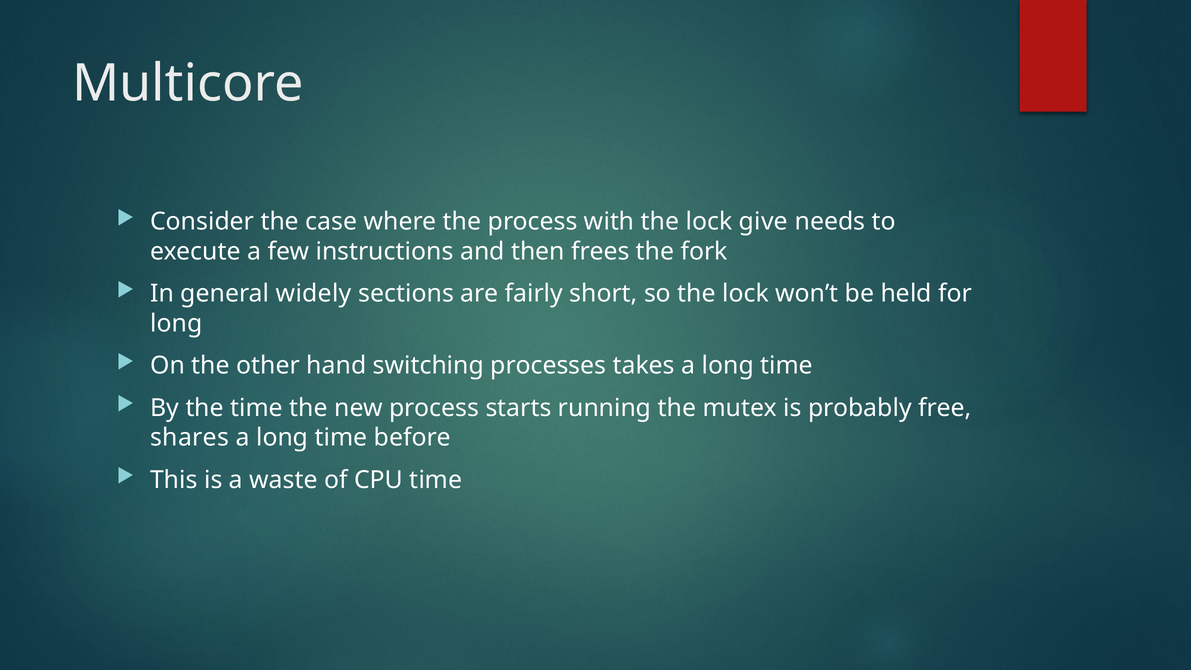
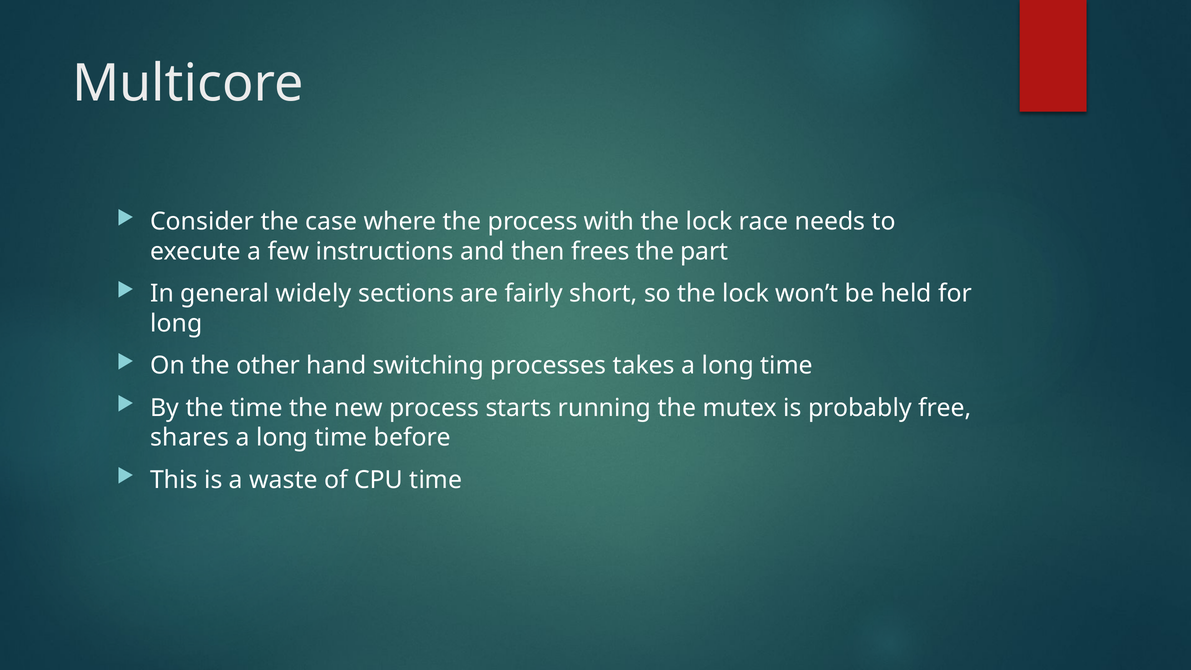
give: give -> race (764, 222)
fork: fork -> part (704, 251)
